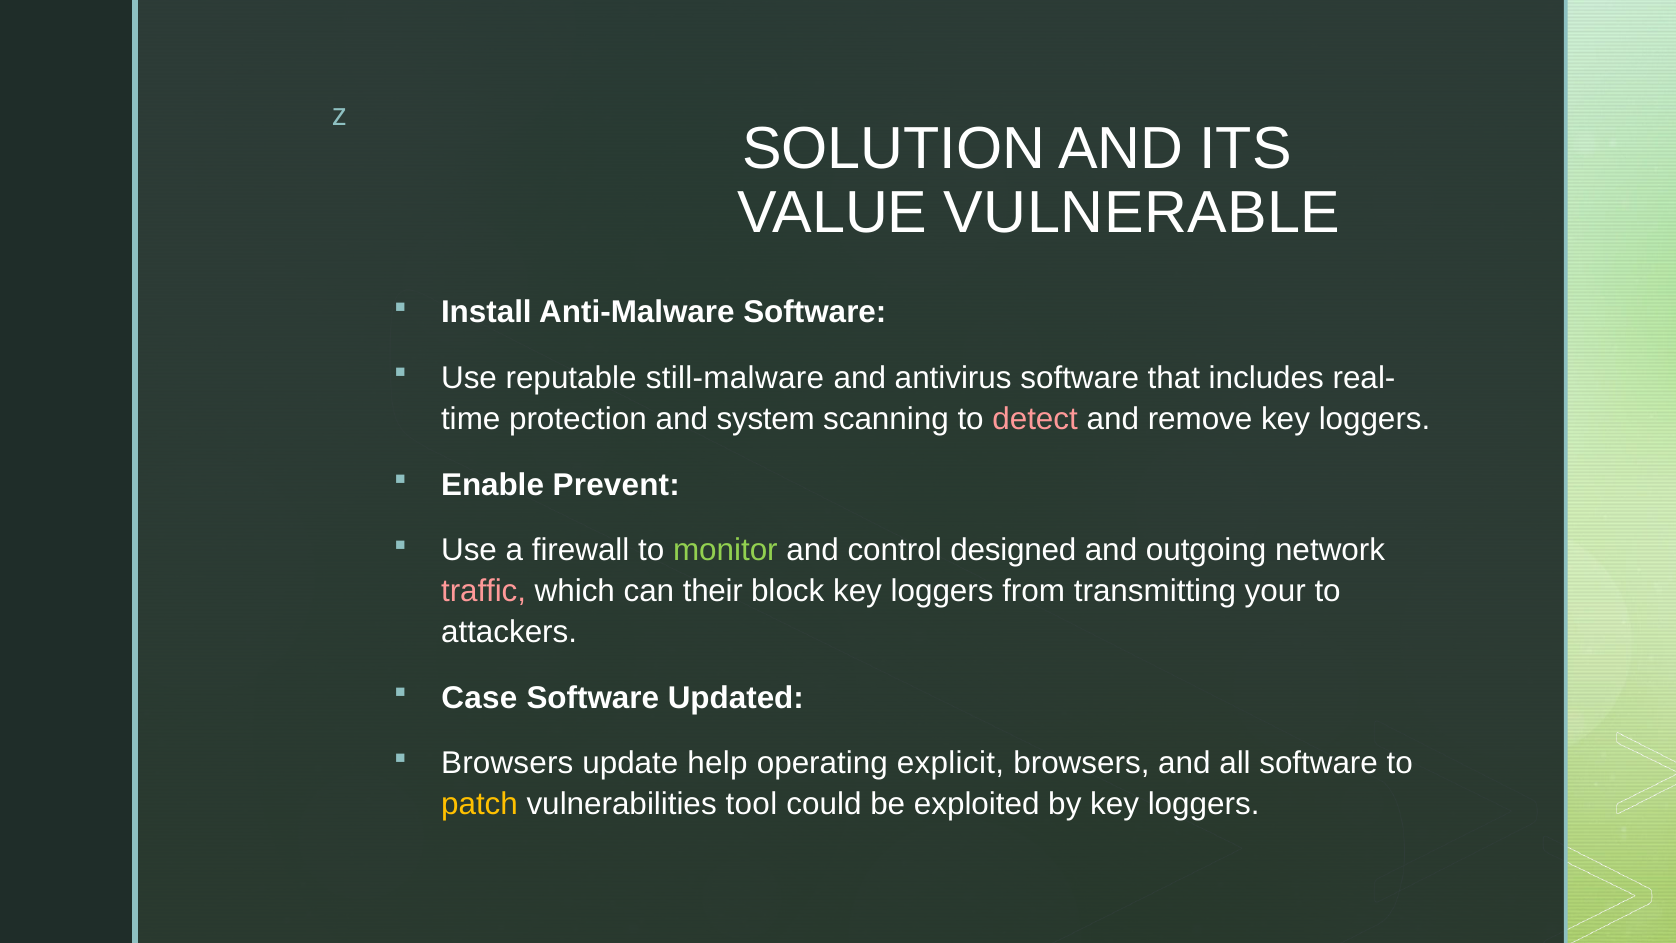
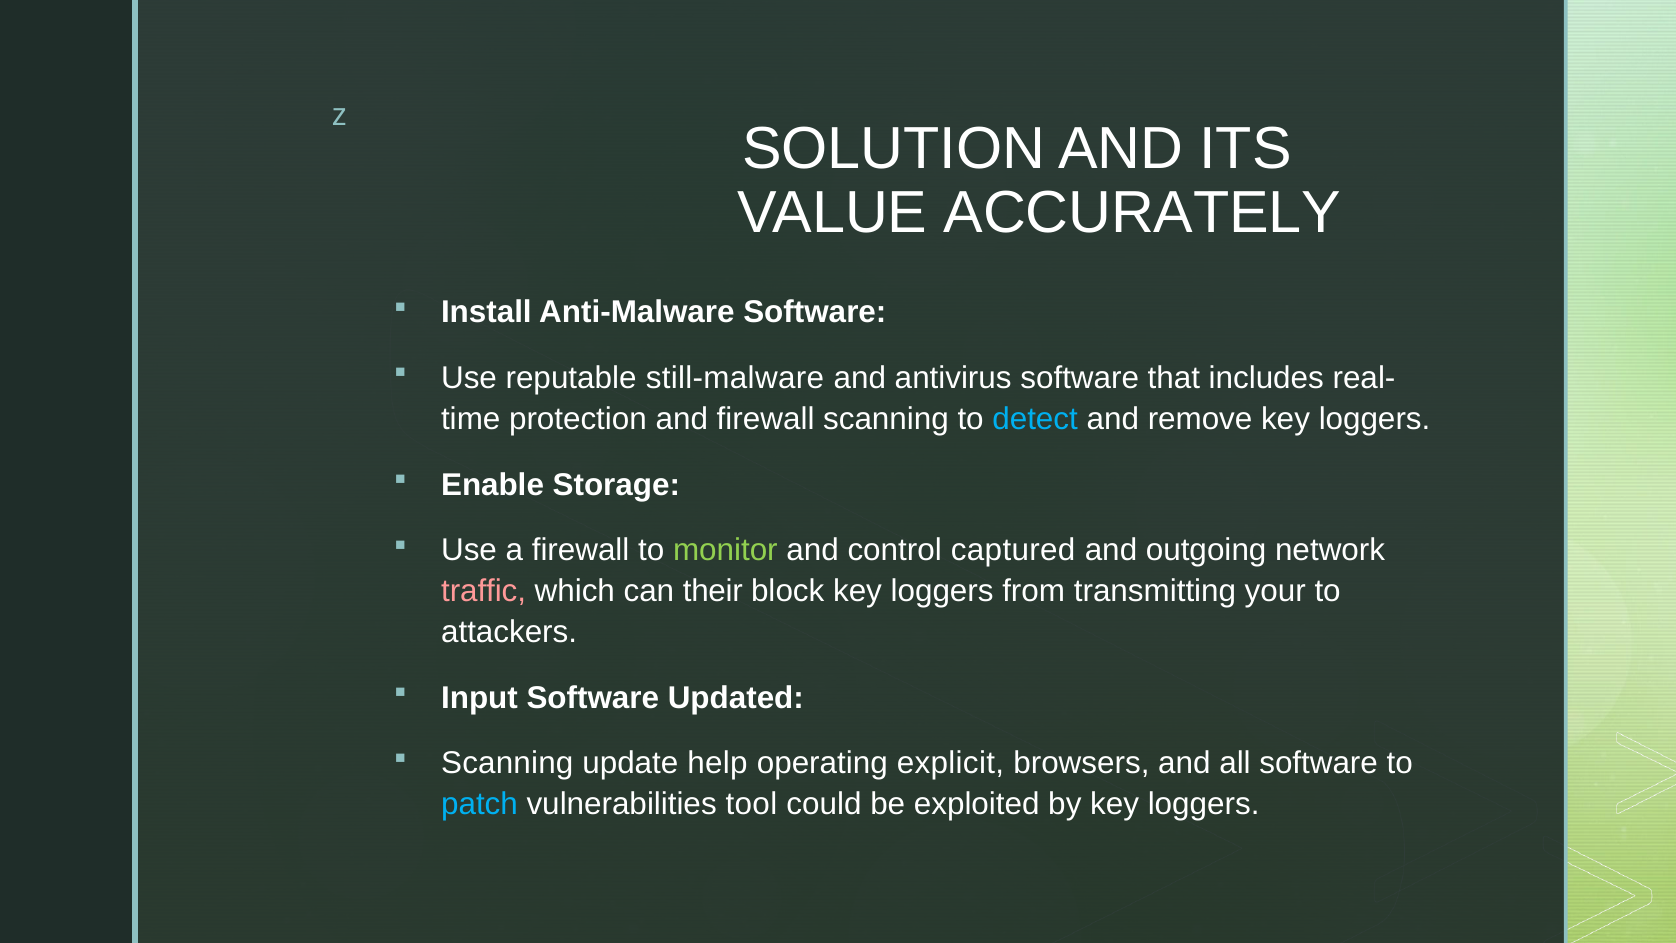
VULNERABLE: VULNERABLE -> ACCURATELY (1142, 213)
and system: system -> firewall (766, 419)
detect colour: pink -> light blue (1035, 419)
Prevent: Prevent -> Storage (616, 485)
designed: designed -> captured (1013, 550)
Case: Case -> Input (479, 697)
Browsers: Browsers -> Scanning (507, 763)
patch colour: yellow -> light blue (479, 804)
